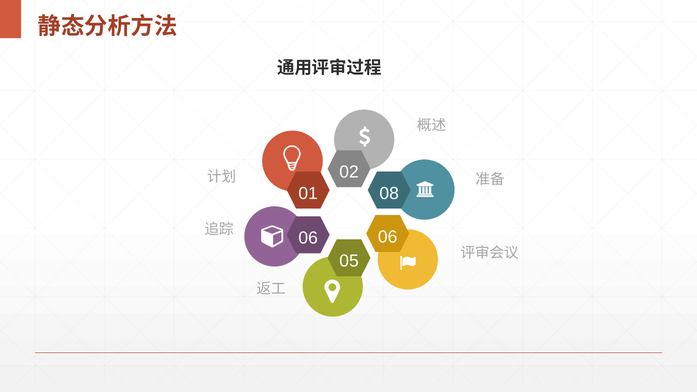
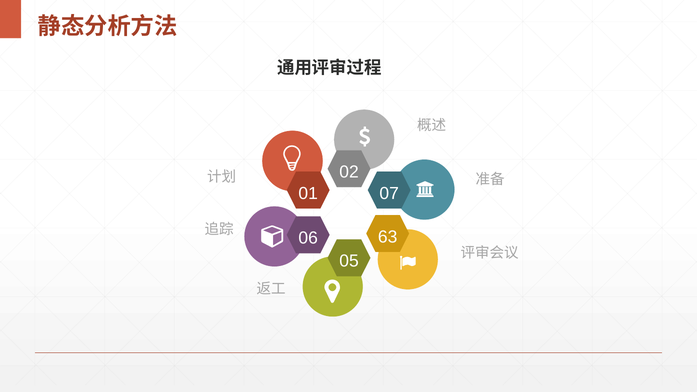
08: 08 -> 07 (389, 193)
06 06: 06 -> 63 (388, 237)
